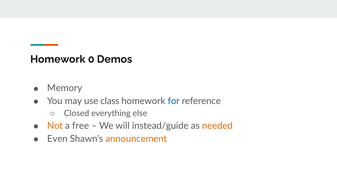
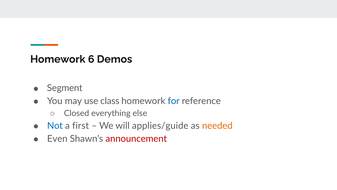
0: 0 -> 6 (91, 59)
Memory: Memory -> Segment (65, 88)
Not colour: orange -> blue (55, 125)
free: free -> first (81, 125)
instead/guide: instead/guide -> applies/guide (160, 125)
announcement colour: orange -> red (136, 138)
